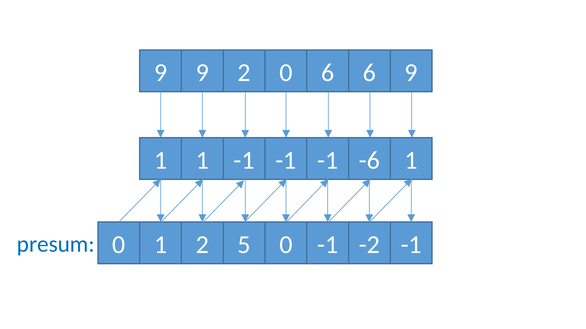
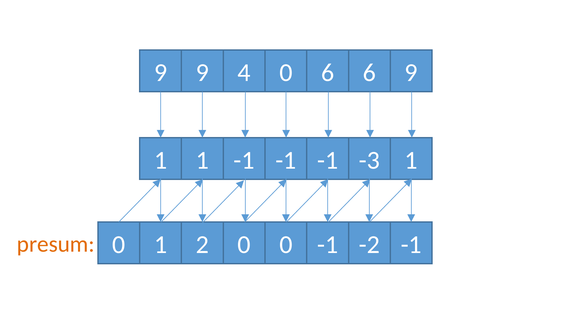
9 2: 2 -> 4 (244, 73)
-6: -6 -> -3 (369, 161)
2 5: 5 -> 0 (244, 245)
presum colour: blue -> orange (56, 245)
